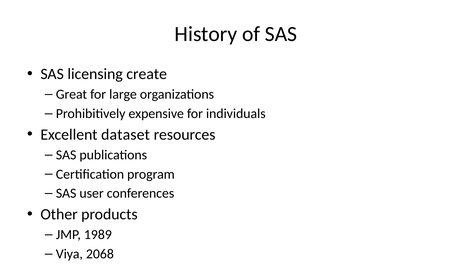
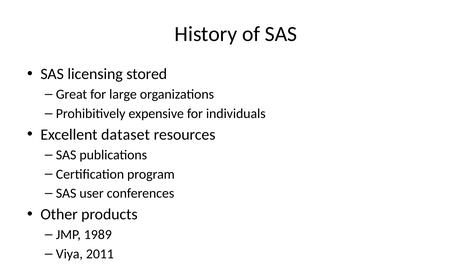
create: create -> stored (147, 74)
2068: 2068 -> 2011 (100, 254)
